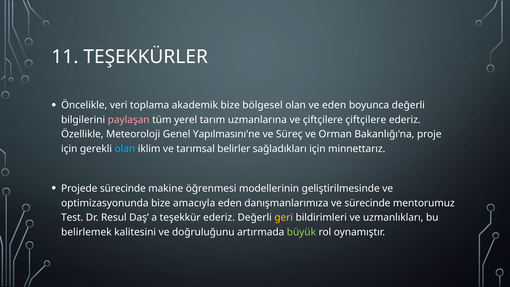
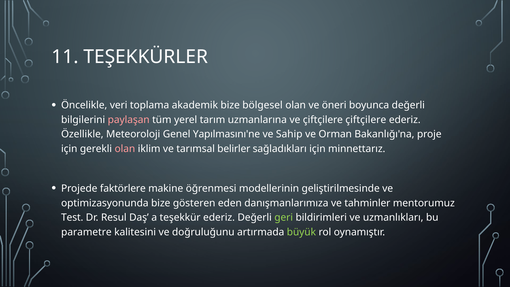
ve eden: eden -> öneri (334, 105)
Süreç: Süreç -> Sahip (289, 134)
olan colour: light blue -> pink (125, 149)
Projede sürecinde: sürecinde -> faktörlere (123, 188)
amacıyla: amacıyla -> gösteren (194, 203)
ve sürecinde: sürecinde -> tahminler (367, 203)
geri colour: yellow -> light green (284, 217)
belirlemek: belirlemek -> parametre (86, 232)
